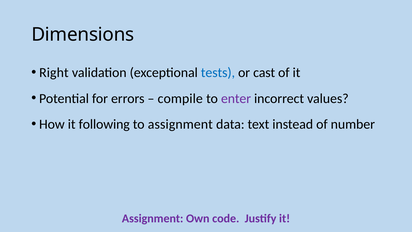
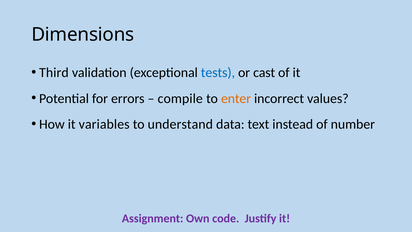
Right: Right -> Third (54, 72)
enter colour: purple -> orange (236, 98)
following: following -> variables (104, 124)
to assignment: assignment -> understand (180, 124)
